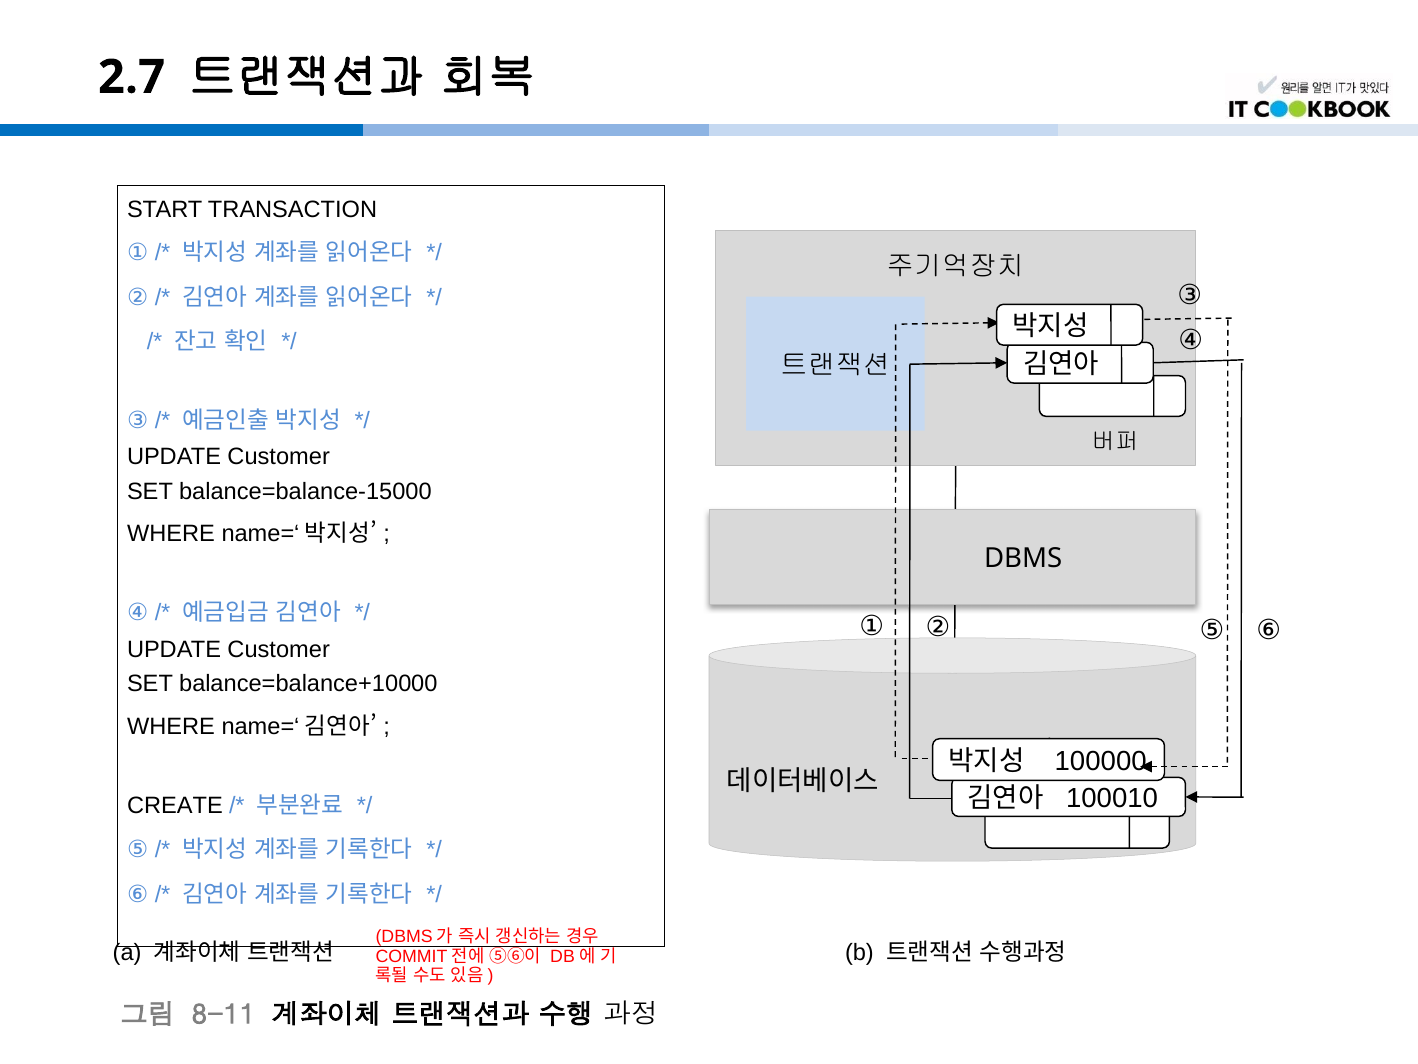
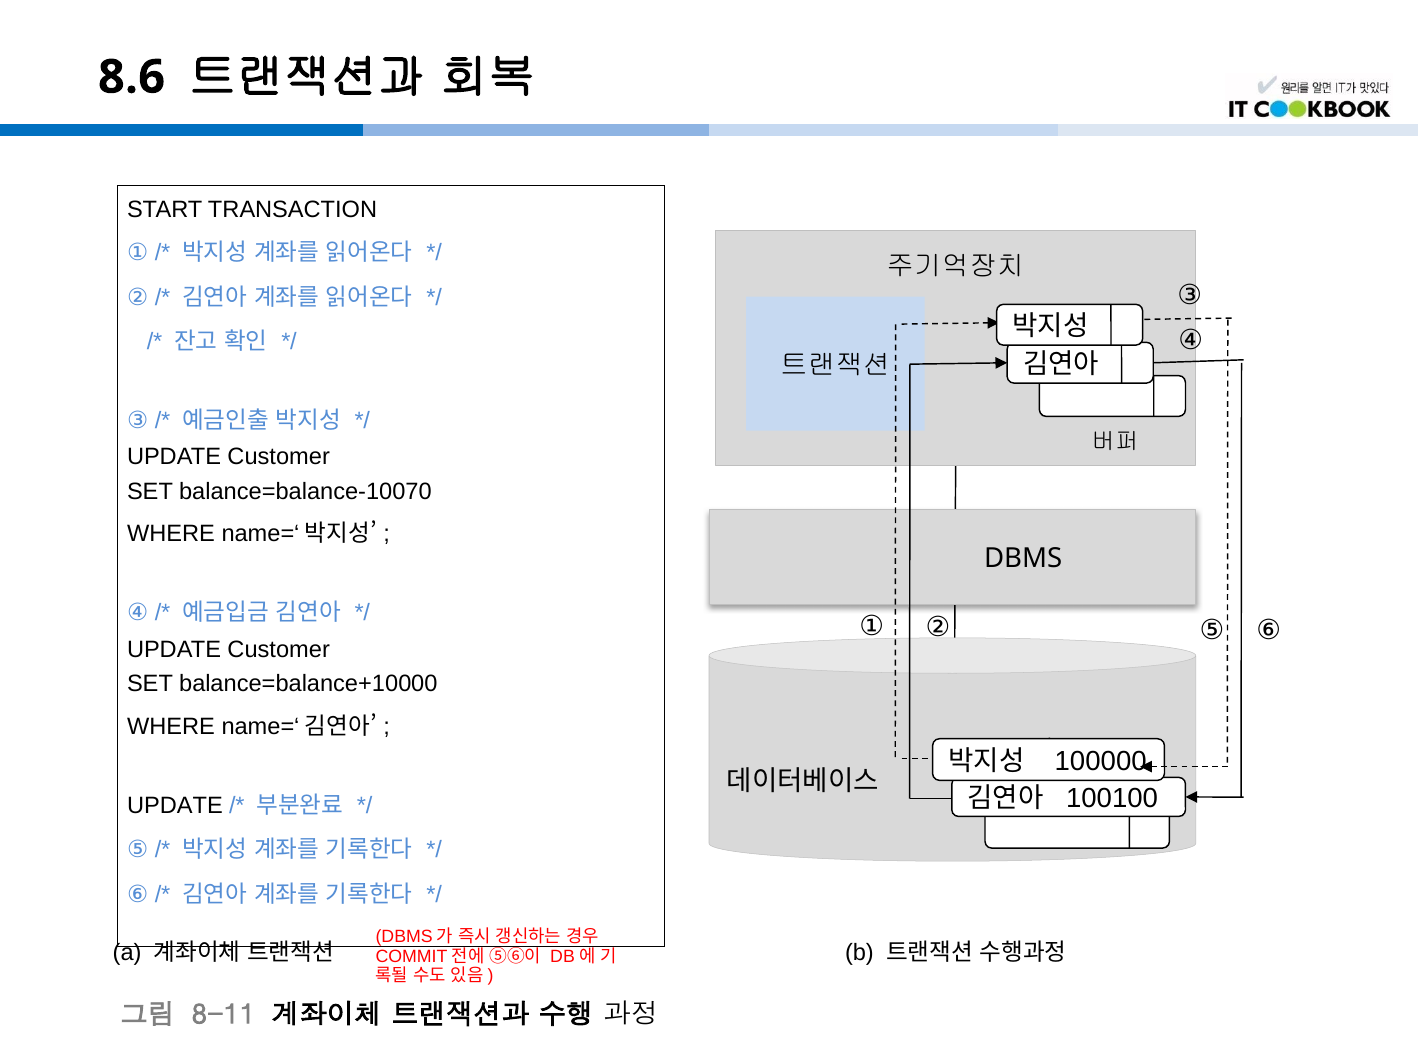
2.7: 2.7 -> 8.6 (132, 77)
balance=balance-15000: balance=balance-15000 -> balance=balance-10070 (305, 491)
100010: 100010 -> 100100 (1112, 798)
CREATE: CREATE -> UPDATE (175, 805)
